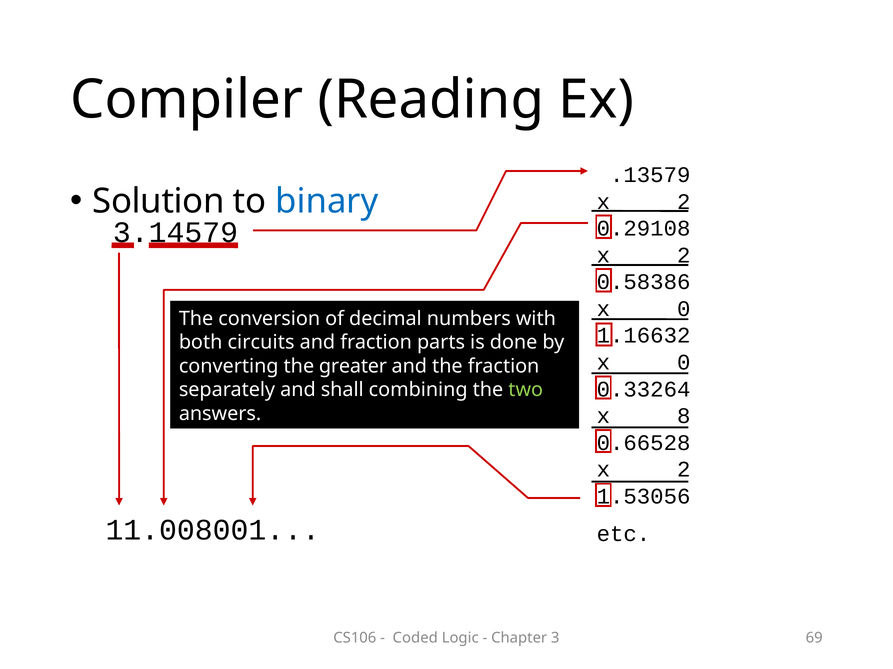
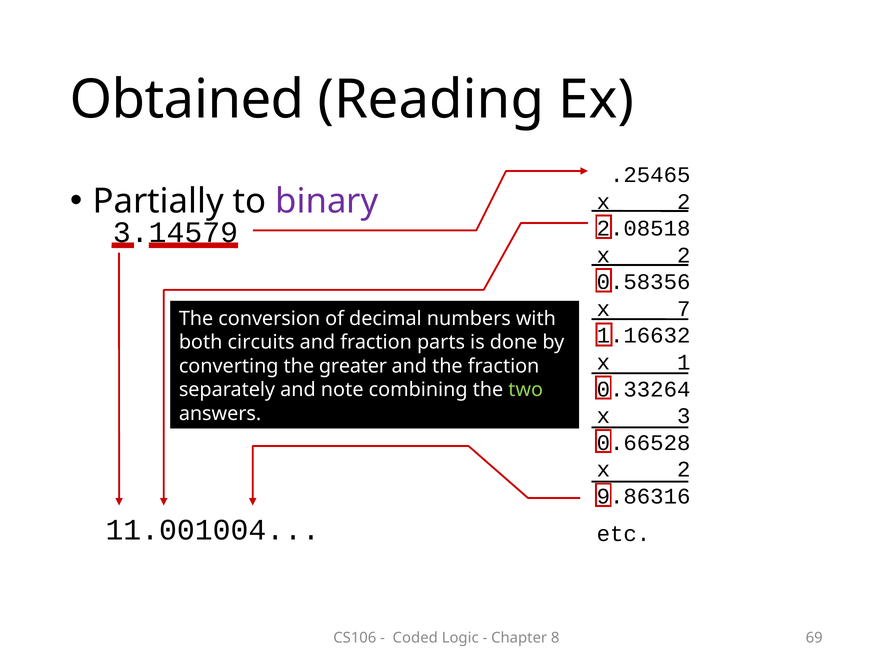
Compiler: Compiler -> Obtained (187, 100)
.13579: .13579 -> .25465 (650, 175)
Solution: Solution -> Partially (158, 201)
binary colour: blue -> purple (327, 201)
0.29108: 0.29108 -> 2.08518 (644, 229)
0.58386: 0.58386 -> 0.58356 (644, 282)
0: 0 -> 7 (684, 309)
0: 0 -> 1 (684, 363)
shall: shall -> note (342, 390)
8: 8 -> 3 (684, 416)
1.53056: 1.53056 -> 9.86316 (644, 497)
11.008001: 11.008001 -> 11.001004 (213, 530)
3: 3 -> 8 (555, 638)
